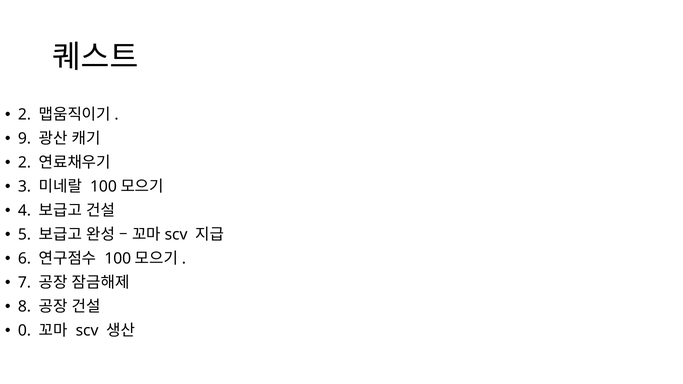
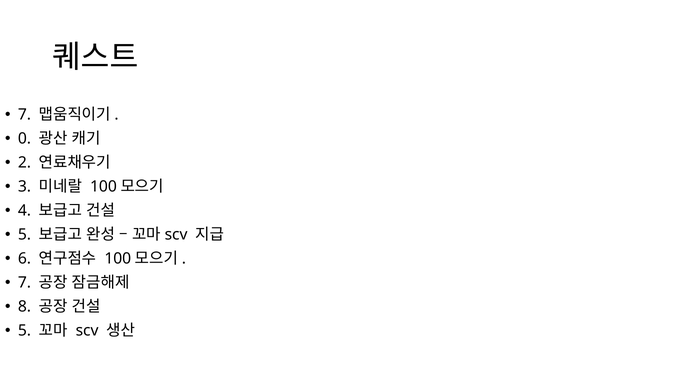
2: 2 -> 7 (24, 115)
9: 9 -> 0 (24, 139)
0: 0 -> 5 (24, 331)
